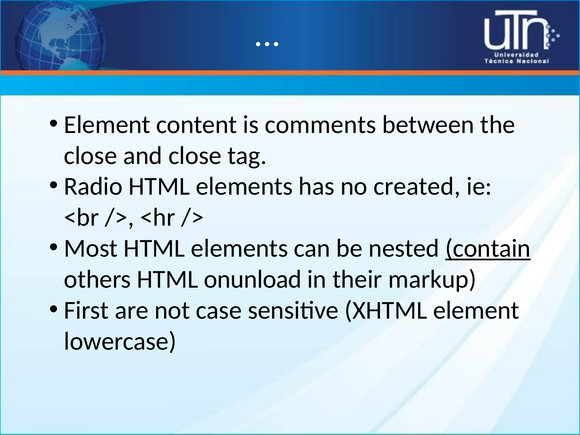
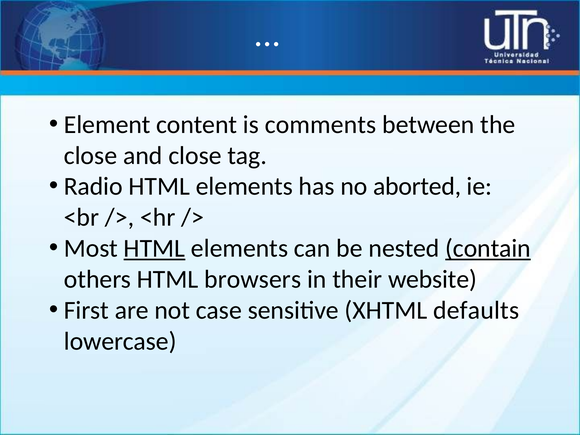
created: created -> aborted (417, 186)
HTML underline: none -> present (154, 248)
onunload: onunload -> browsers (253, 279)
markup: markup -> website (432, 279)
XHTML element: element -> defaults (476, 310)
